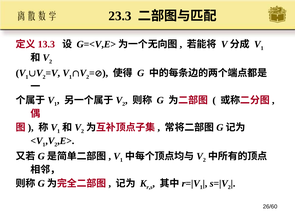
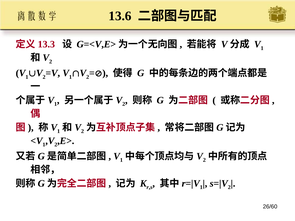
23.3: 23.3 -> 13.6 (120, 16)
